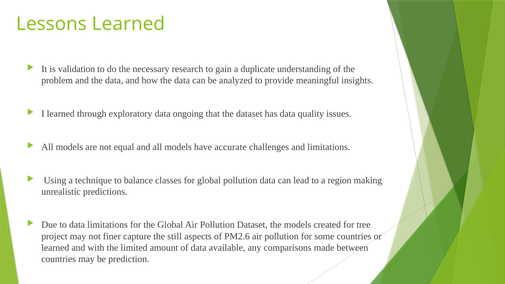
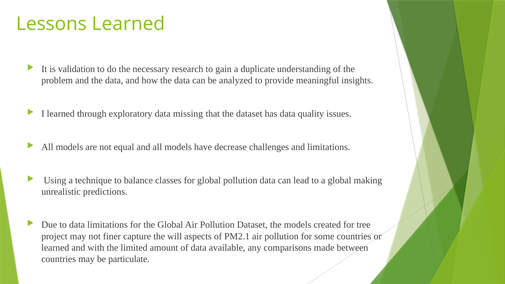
ongoing: ongoing -> missing (188, 114)
accurate: accurate -> decrease (231, 147)
a region: region -> global (340, 180)
still: still -> will (175, 236)
PM2.6: PM2.6 -> PM2.1 (237, 236)
prediction: prediction -> particulate (129, 259)
